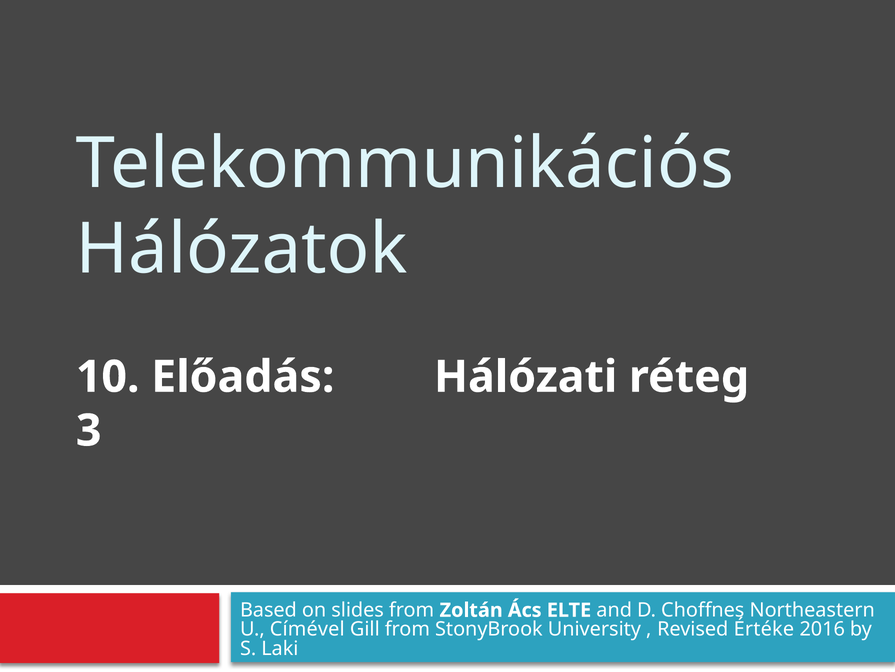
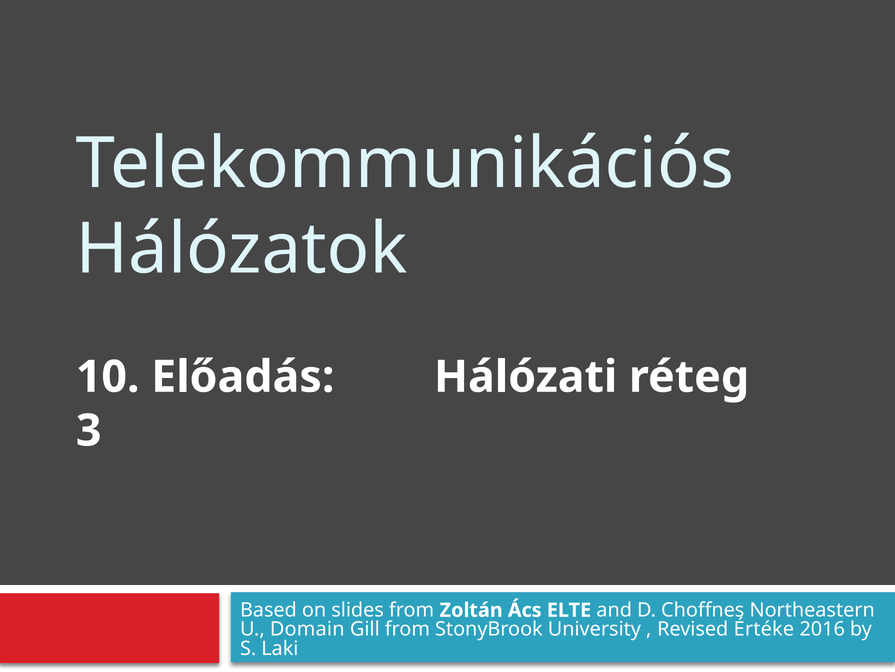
Címével: Címével -> Domain (307, 629)
